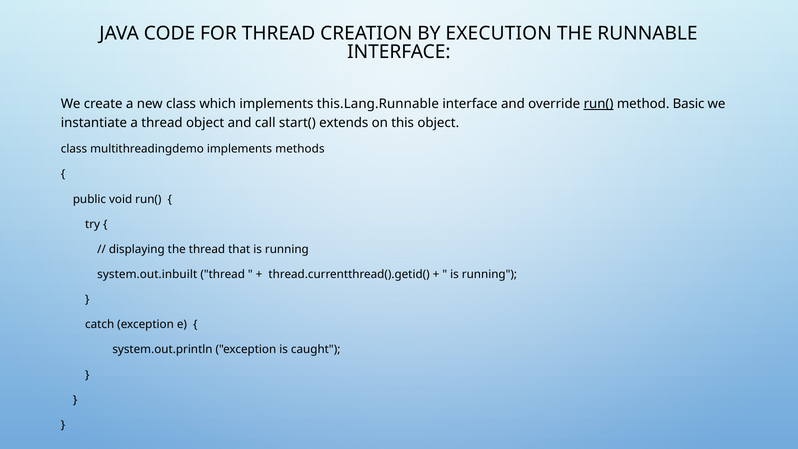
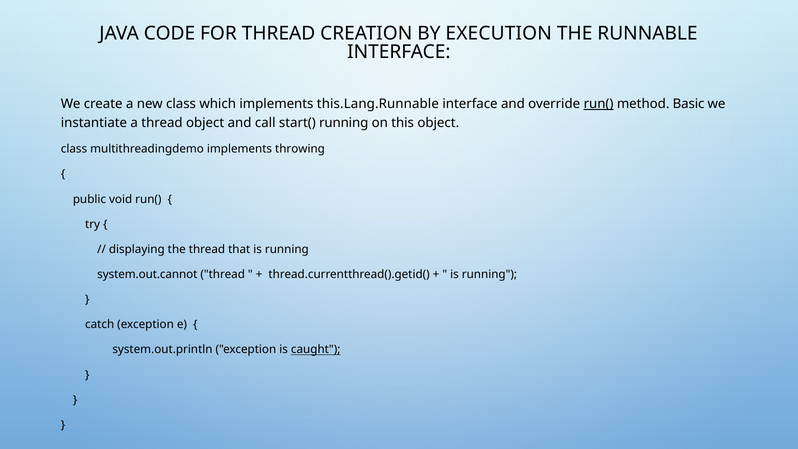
start( extends: extends -> running (344, 123)
methods: methods -> throwing (300, 149)
system.out.inbuilt: system.out.inbuilt -> system.out.cannot (147, 274)
caught underline: none -> present (316, 350)
